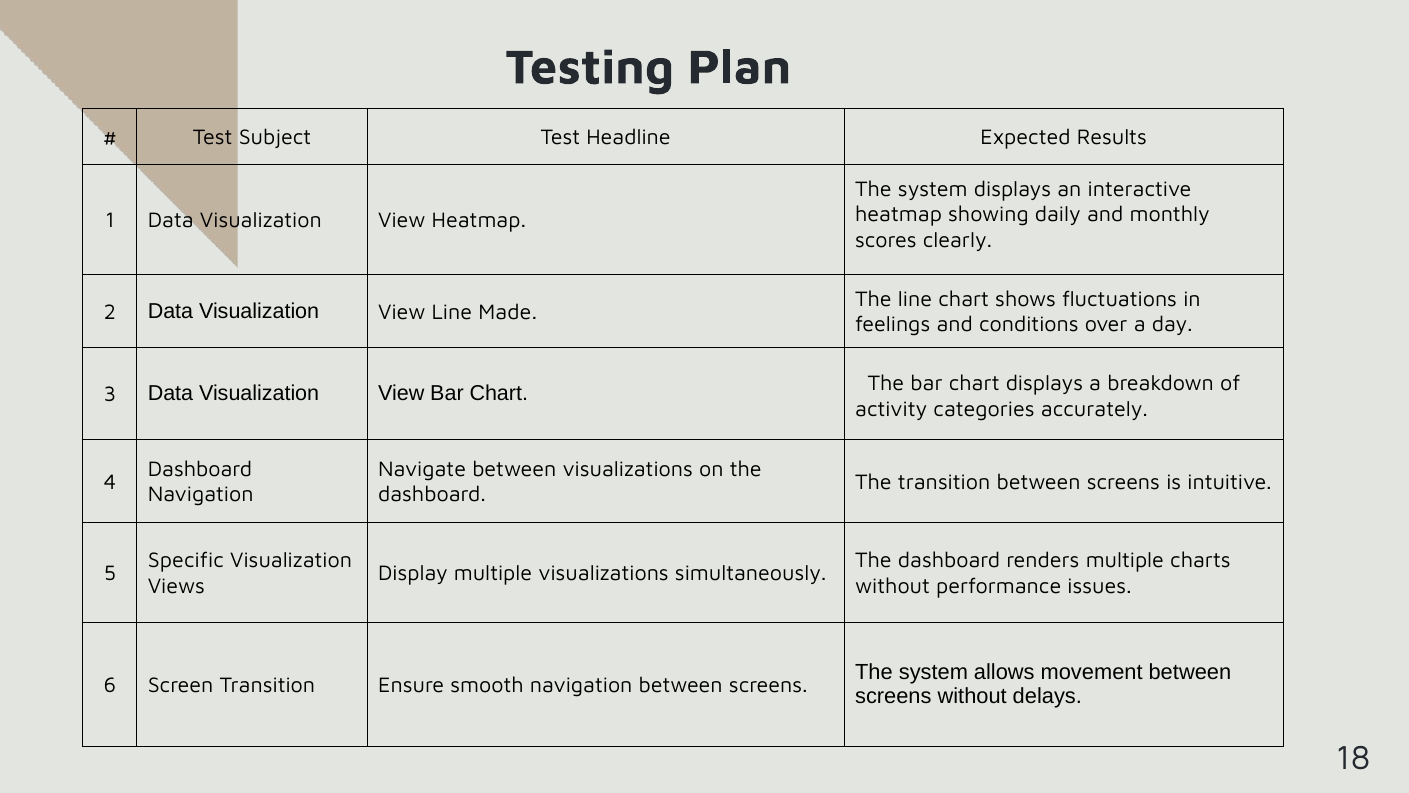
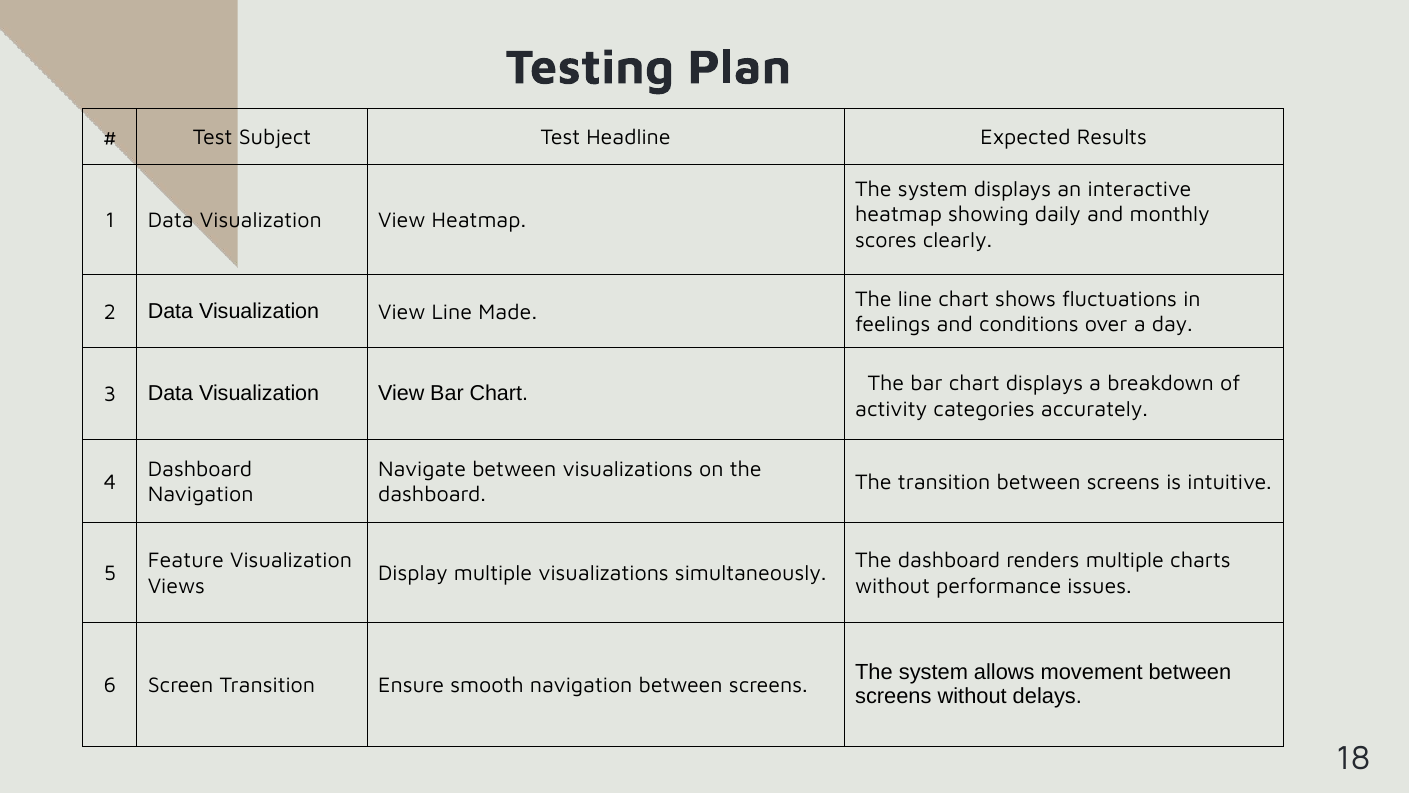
Specific: Specific -> Feature (186, 560)
